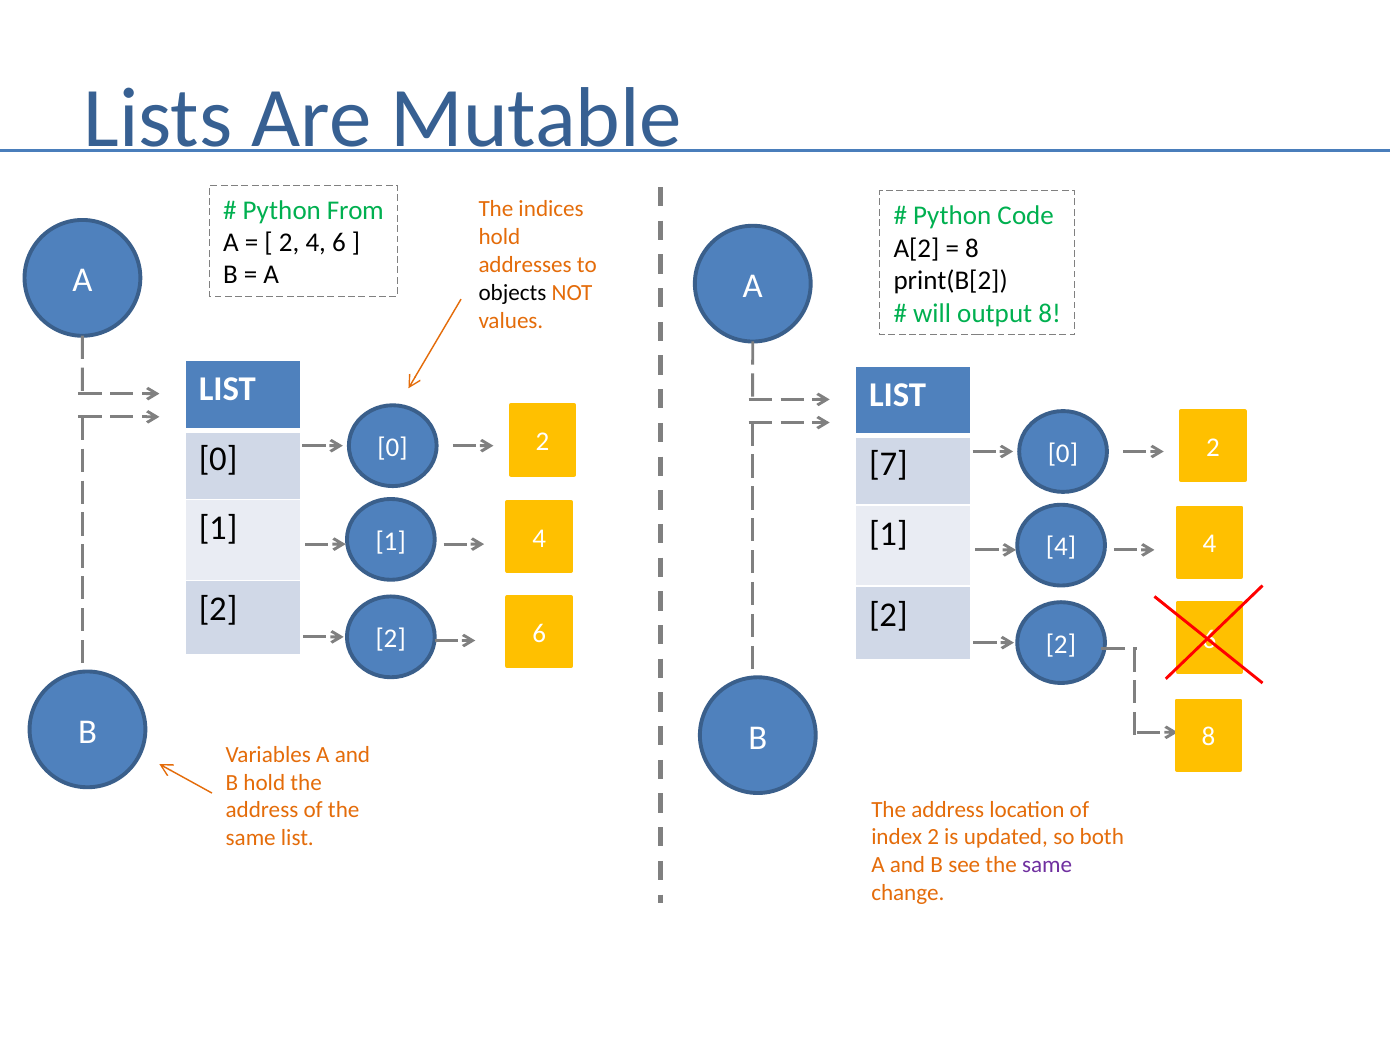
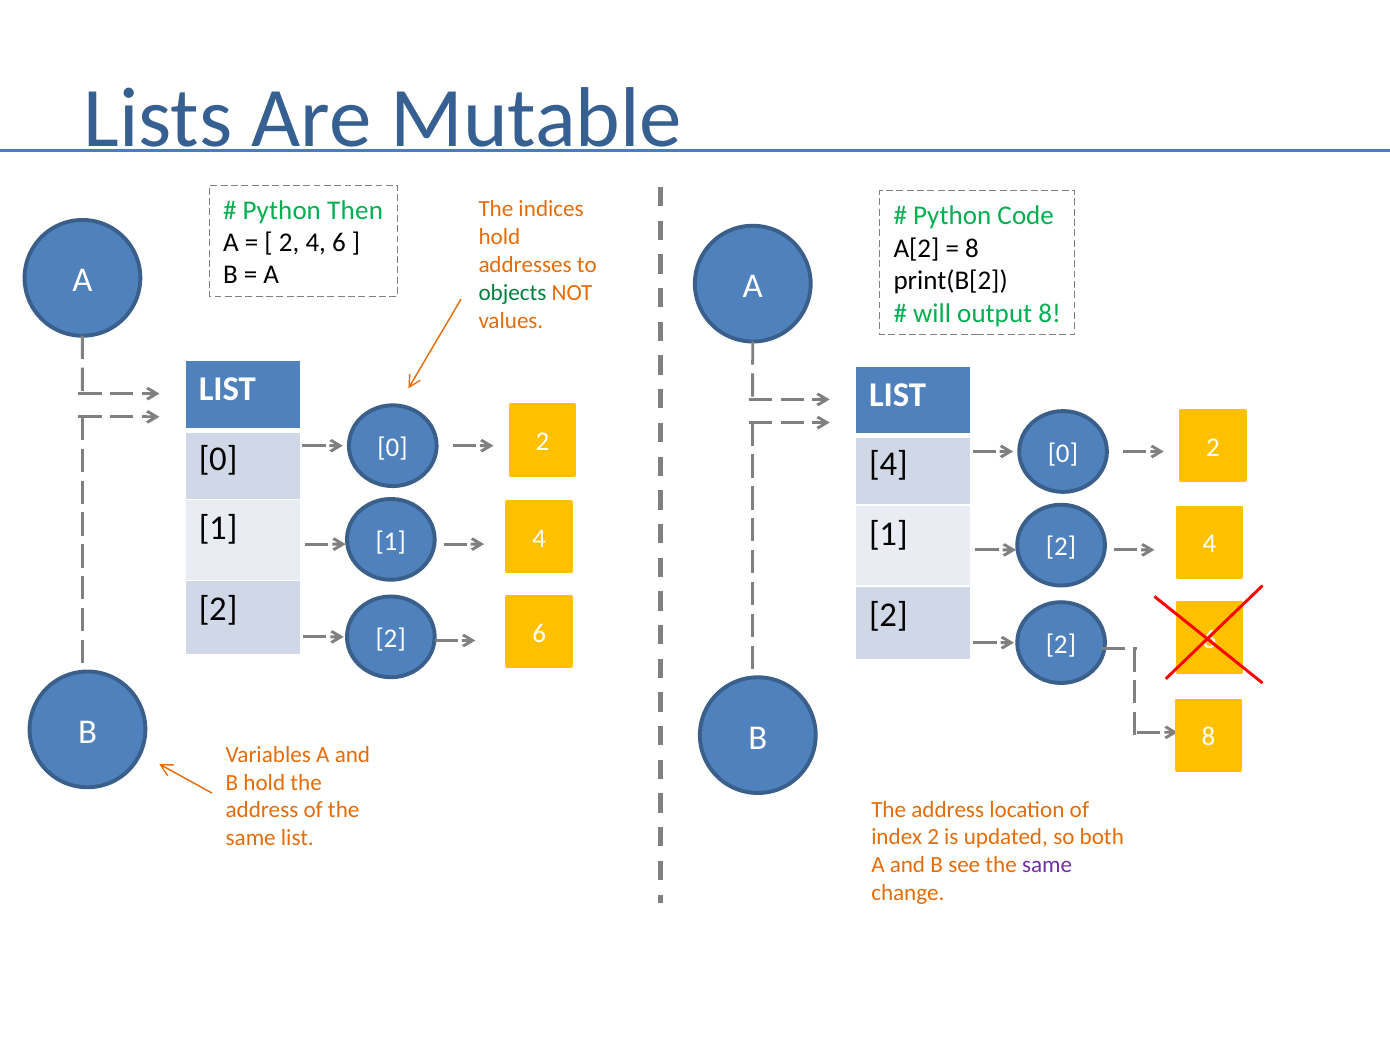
From: From -> Then (355, 210)
objects colour: black -> green (512, 293)
7: 7 -> 4 (888, 465)
4: 4 -> 2 (1061, 547)
